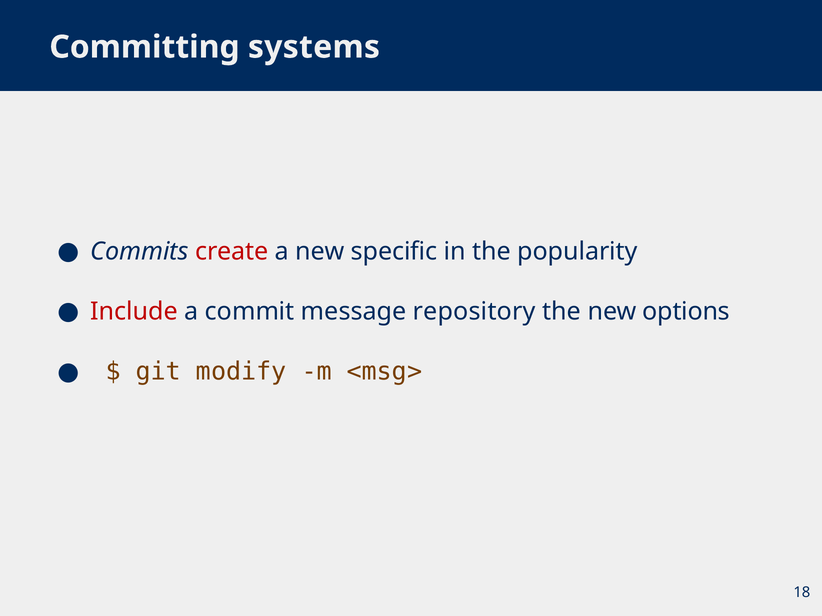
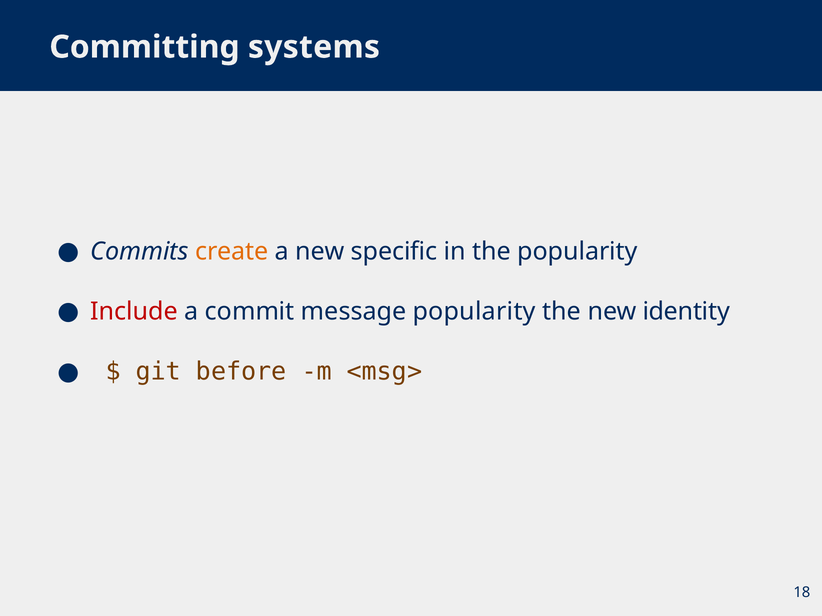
create colour: red -> orange (232, 251)
message repository: repository -> popularity (474, 312)
options: options -> identity (686, 312)
modify: modify -> before (241, 372)
